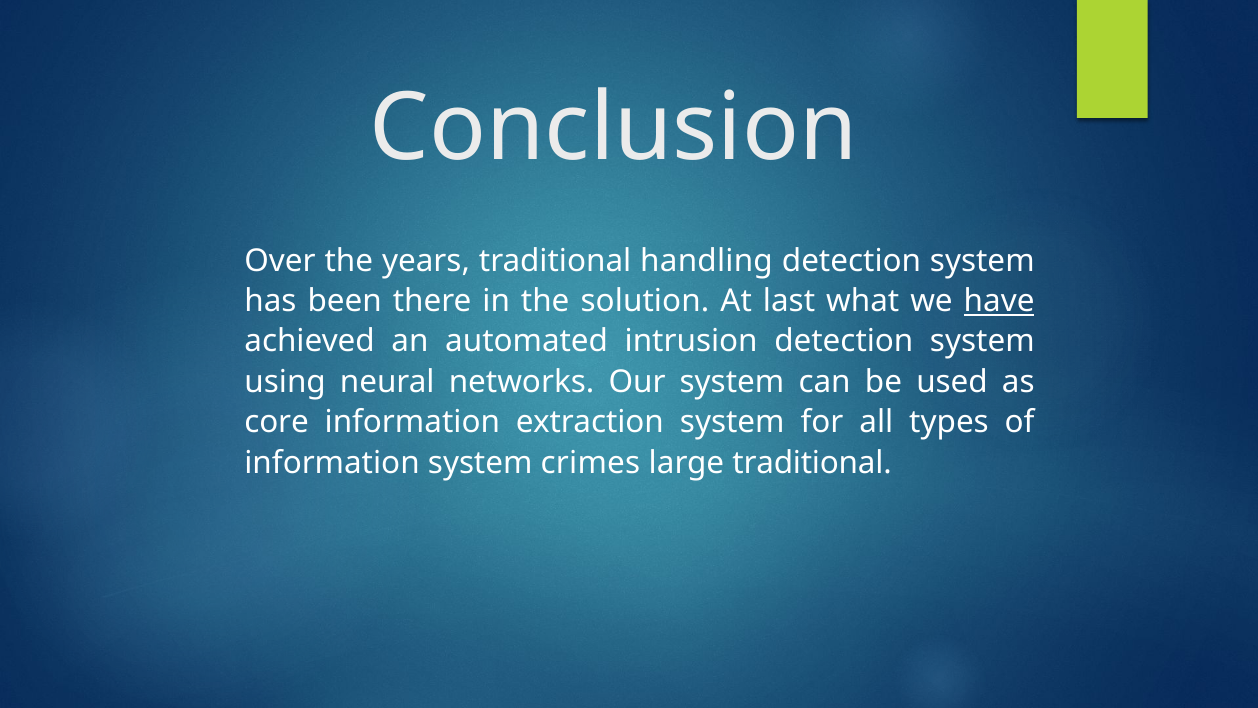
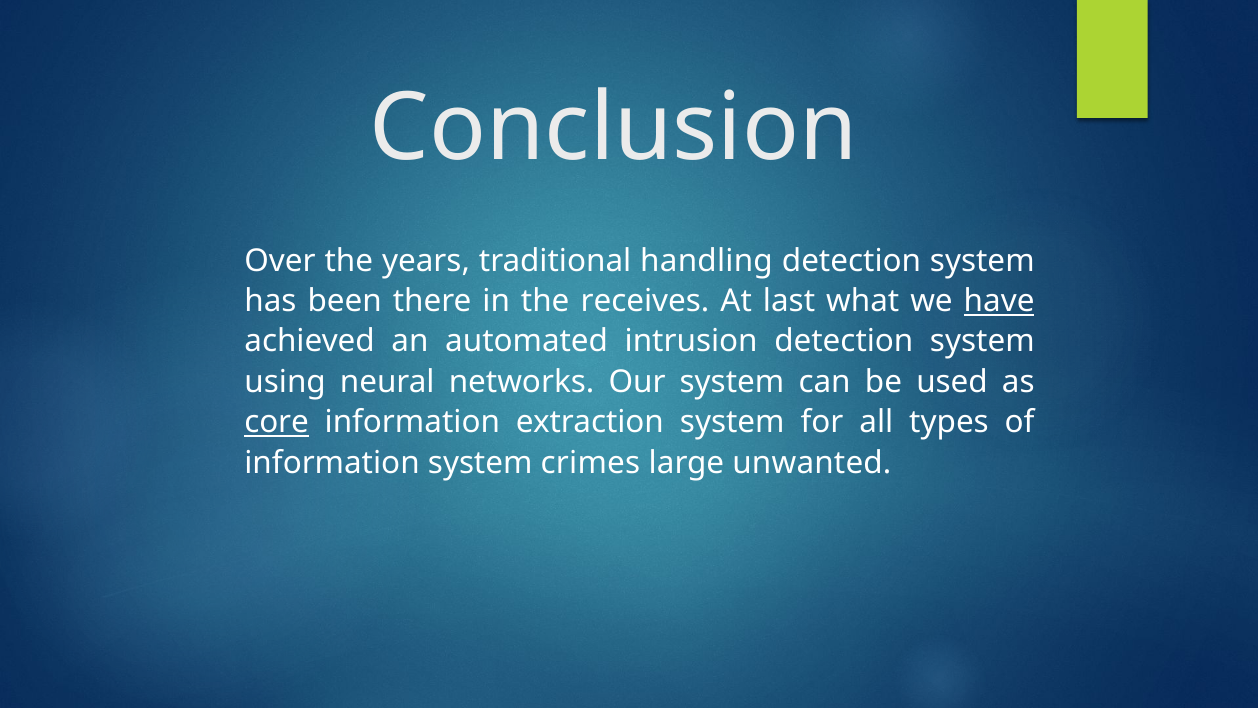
solution: solution -> receives (645, 301)
core underline: none -> present (277, 422)
large traditional: traditional -> unwanted (812, 462)
